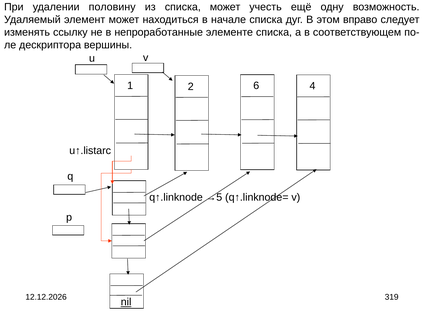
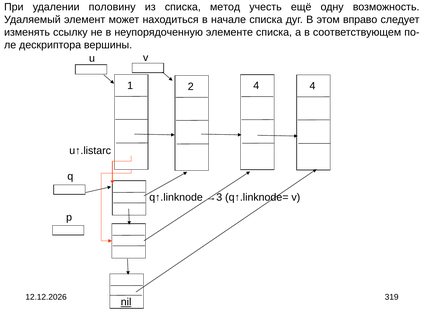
списка может: может -> метод (225, 7)
непроработанные: непроработанные -> неупорядоченную (159, 32)
2 6: 6 -> 4 (256, 86)
→5: →5 -> →3 (214, 197)
